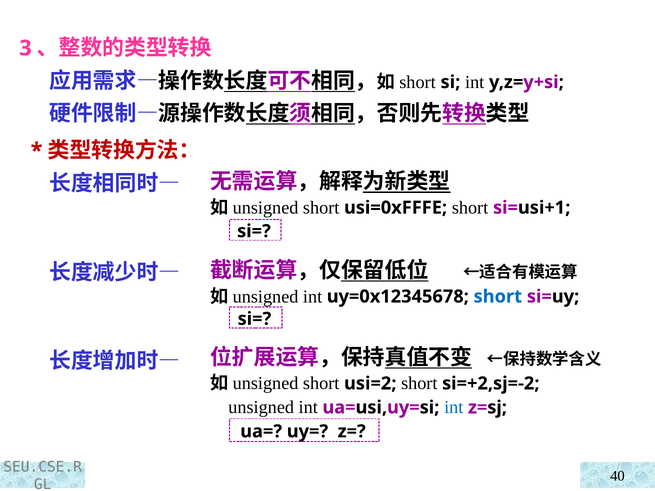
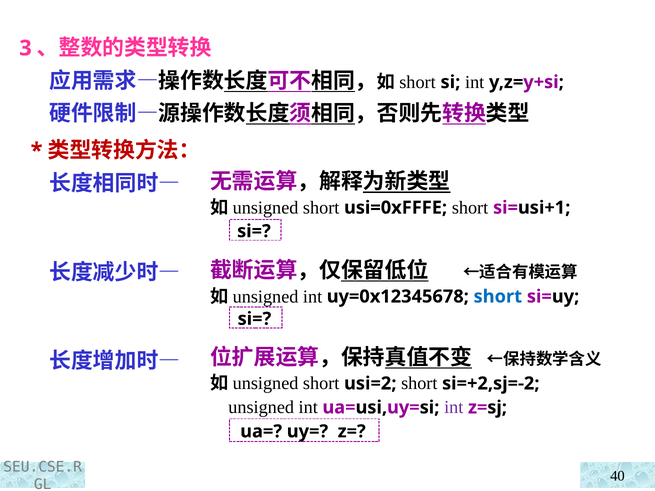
int colour: blue -> purple (454, 408)
